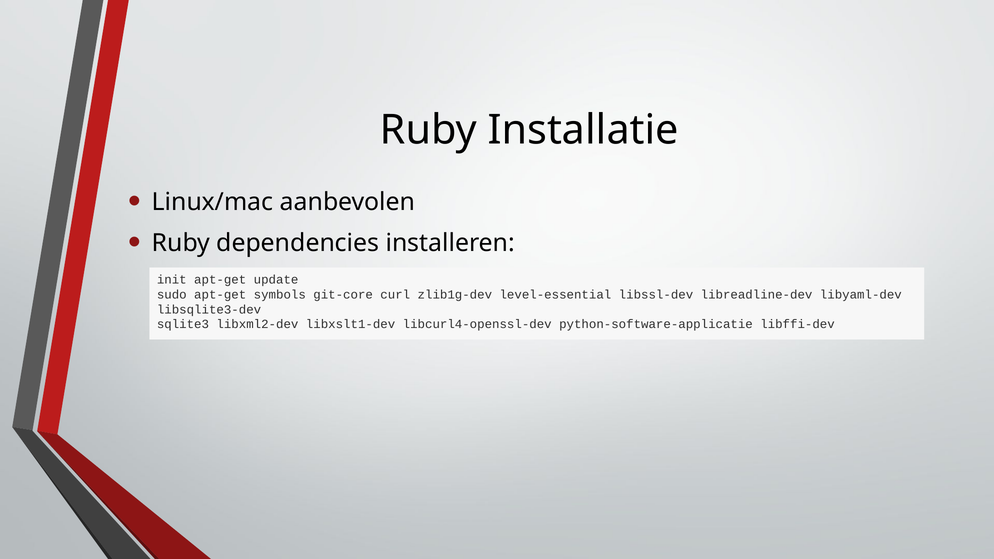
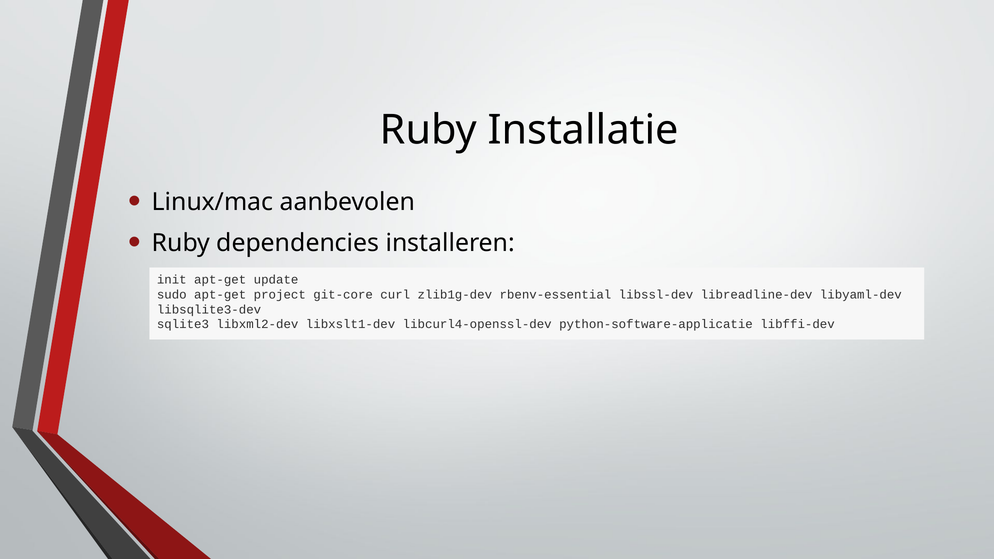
symbols: symbols -> project (280, 295)
level-essential: level-essential -> rbenv-essential (555, 295)
